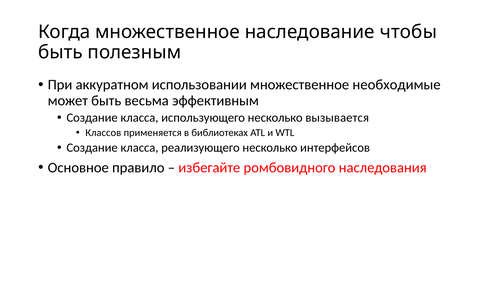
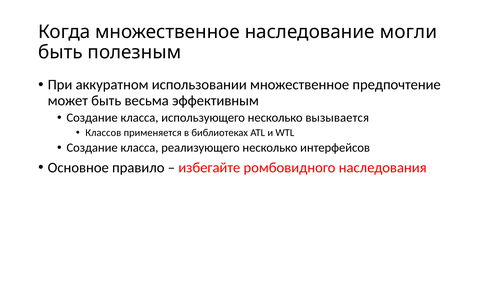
чтобы: чтобы -> могли (408, 32)
необходимые: необходимые -> предпочтение (397, 85)
